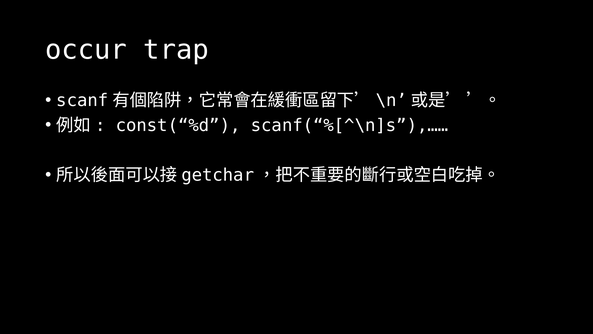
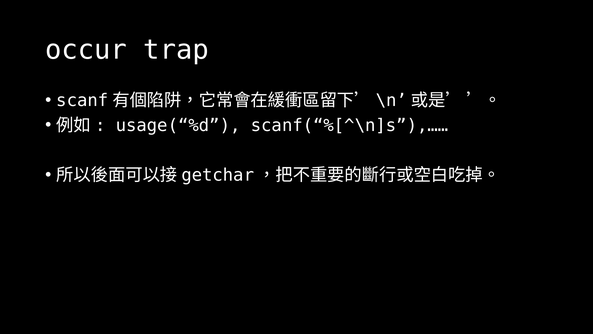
const(“%d: const(“%d -> usage(“%d (178, 125)
